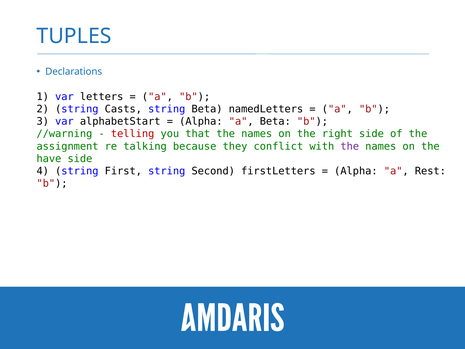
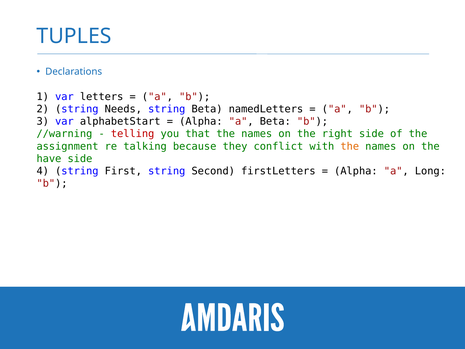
Casts: Casts -> Needs (123, 109)
the colour: purple -> orange (350, 146)
Rest: Rest -> Long (430, 171)
